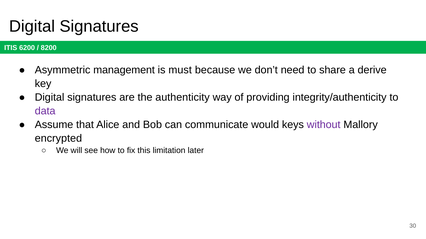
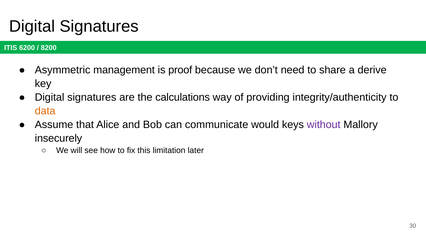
must: must -> proof (180, 70)
authenticity: authenticity -> calculations (183, 98)
data colour: purple -> orange (45, 111)
encrypted: encrypted -> insecurely (58, 139)
